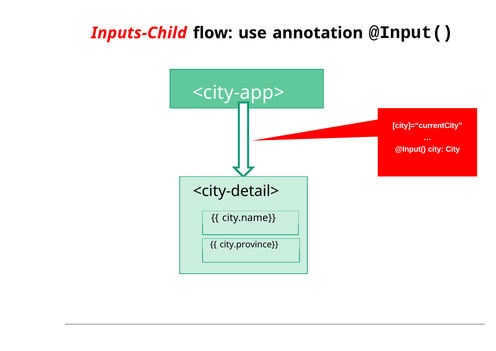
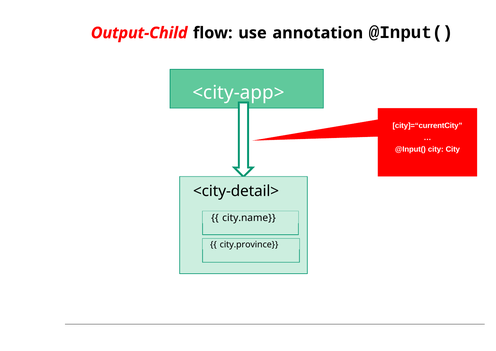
Inputs-Child: Inputs-Child -> Output-Child (139, 33)
